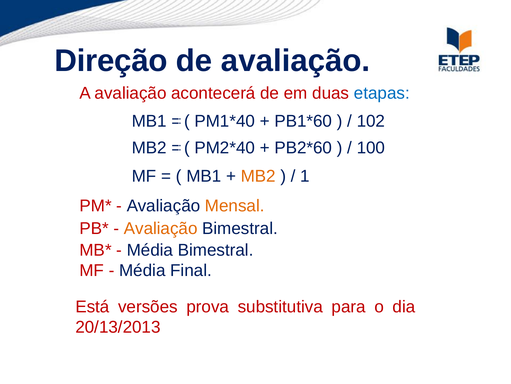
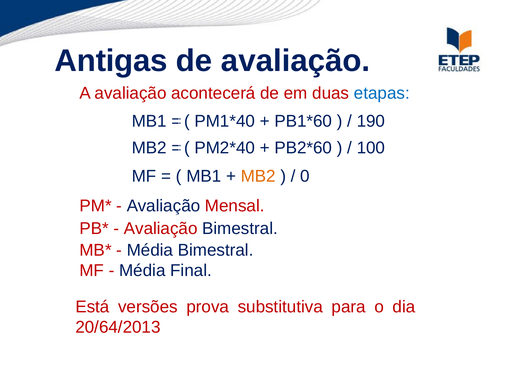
Direção: Direção -> Antigas (111, 61)
102: 102 -> 190 (371, 121)
1: 1 -> 0 (305, 176)
Mensal colour: orange -> red (235, 206)
Avaliação colour: orange -> red (161, 228)
20/13/2013: 20/13/2013 -> 20/64/2013 (118, 327)
